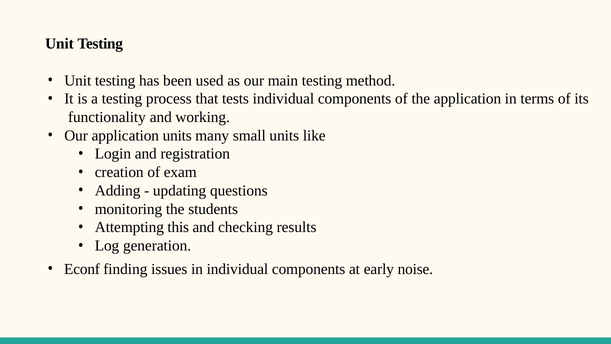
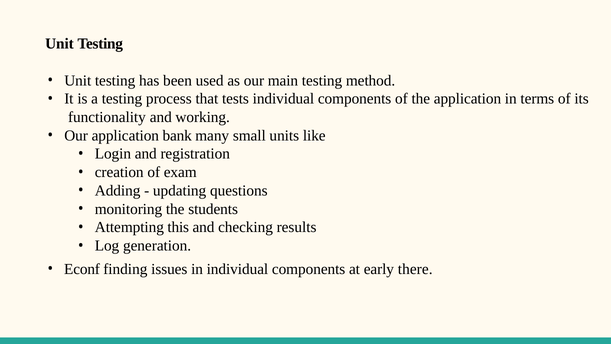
application units: units -> bank (177, 135)
noise: noise -> there (415, 269)
